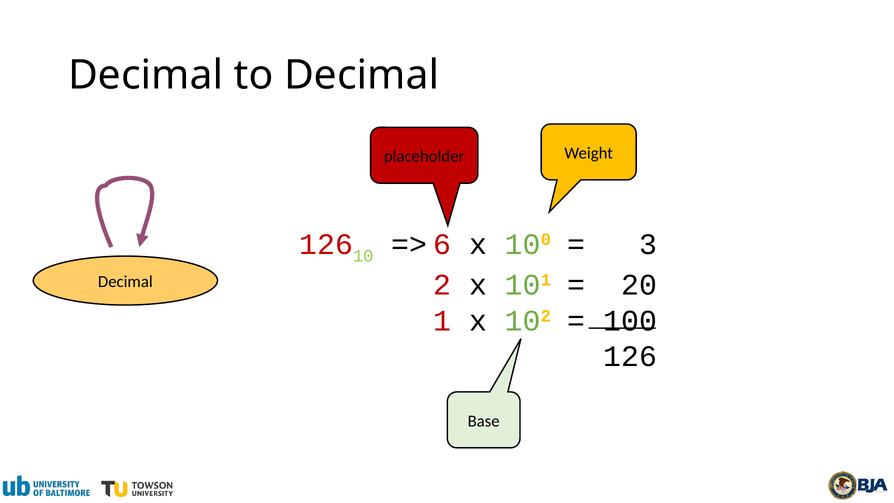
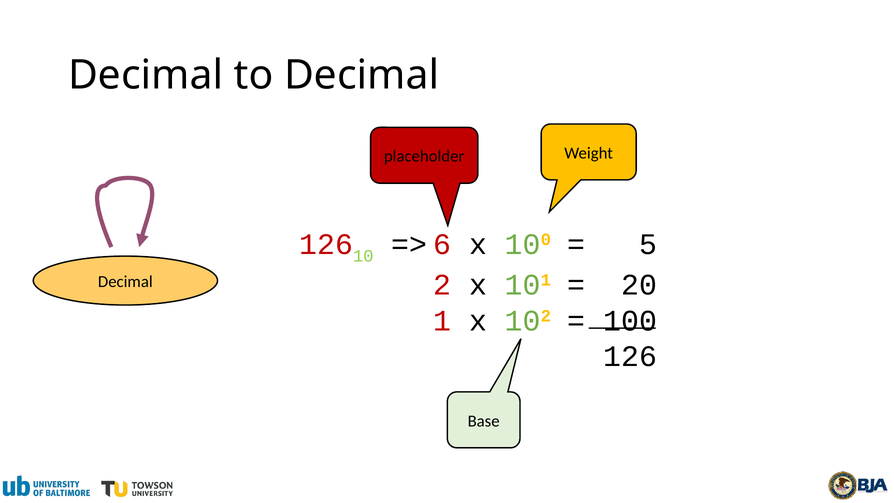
3: 3 -> 5 (648, 244)
